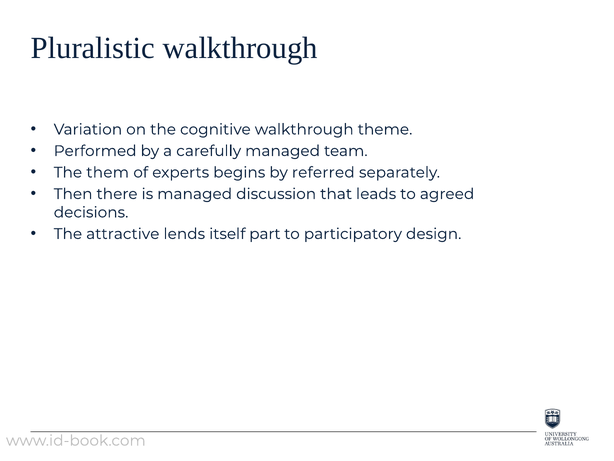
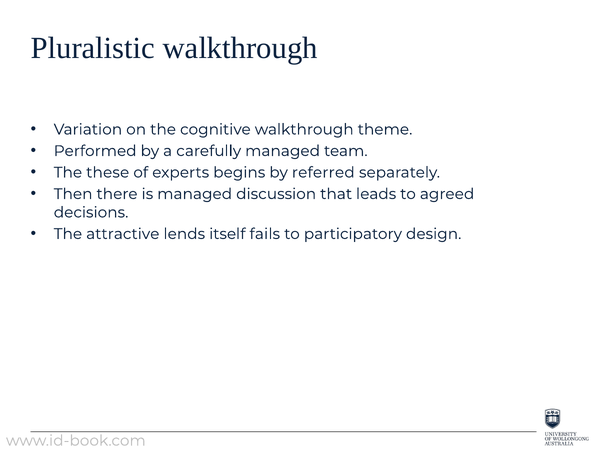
them: them -> these (108, 172)
part: part -> fails (265, 234)
